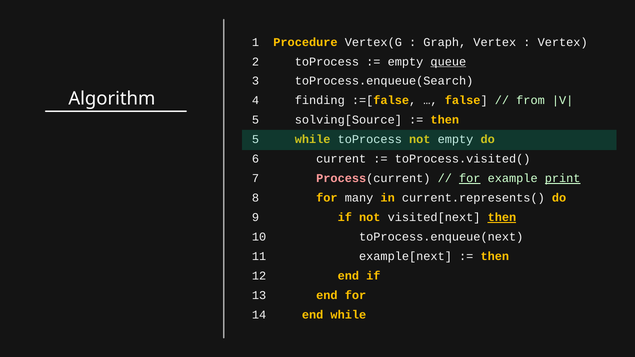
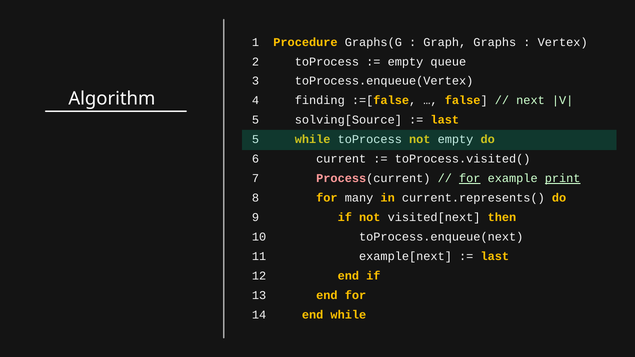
Vertex(G: Vertex(G -> Graphs(G (373, 42)
Graph Vertex: Vertex -> Graphs (495, 42)
queue underline: present -> none (448, 62)
toProcess.enqueue(Search: toProcess.enqueue(Search -> toProcess.enqueue(Vertex (384, 81)
from: from -> next (531, 101)
then: then -> last (445, 120)
then underline: present -> none (502, 217)
then: then -> last (495, 256)
